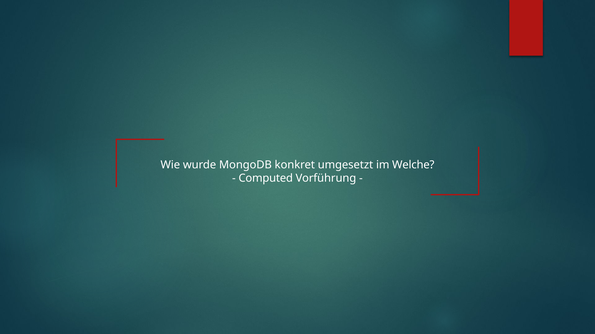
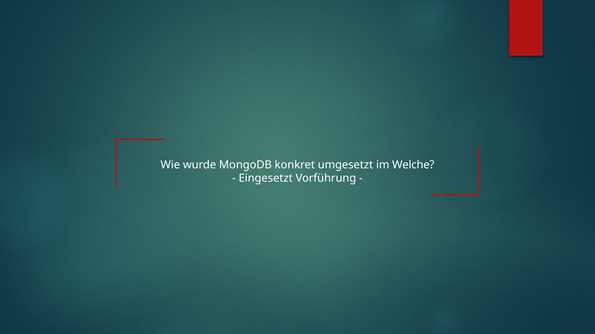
Computed: Computed -> Eingesetzt (266, 179)
